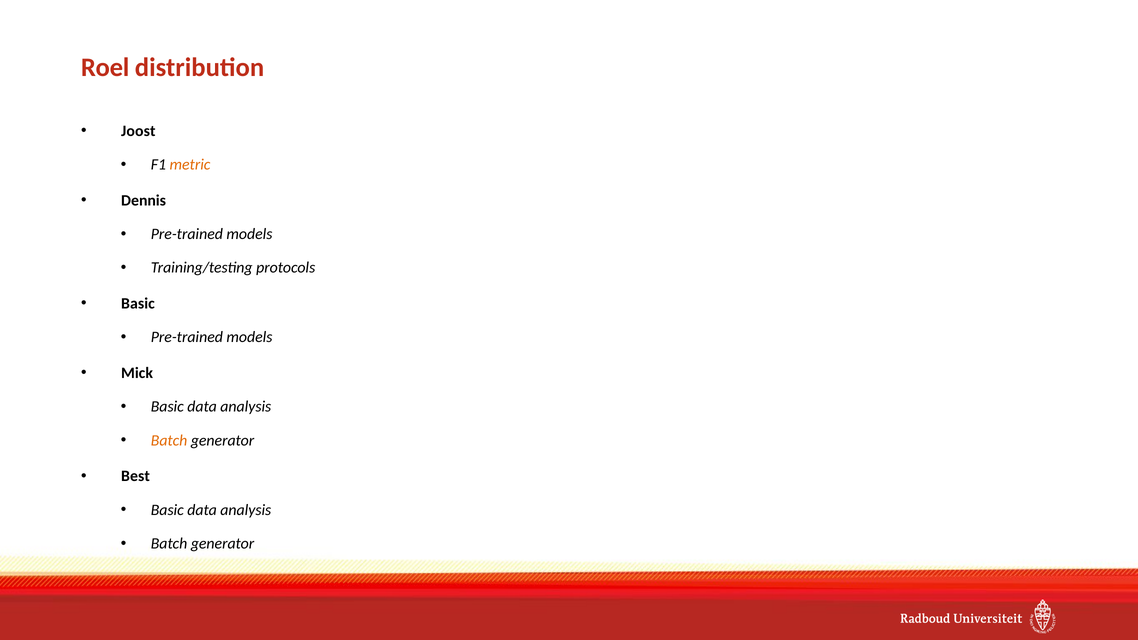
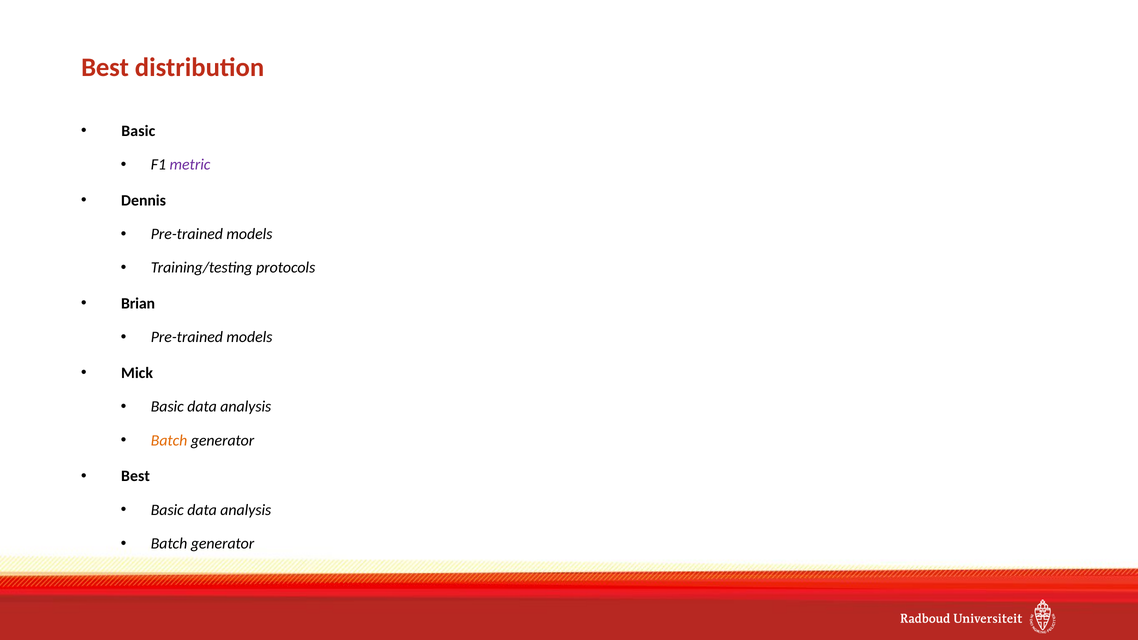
Roel: Roel -> Best (105, 68)
Joost: Joost -> Basic (138, 131)
metric colour: orange -> purple (190, 165)
Basic: Basic -> Brian (138, 304)
